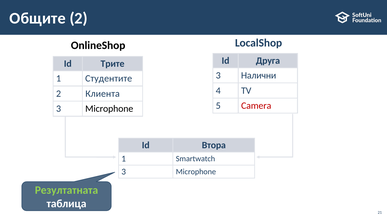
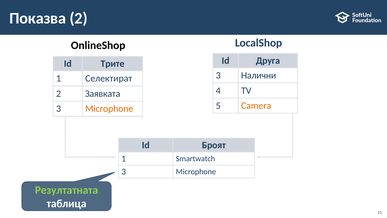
Общите: Общите -> Показва (38, 18)
Студентите: Студентите -> Селектират (109, 78)
Клиента: Клиента -> Заявката (103, 94)
Camera colour: red -> orange (256, 106)
Microphone colour: black -> orange (109, 109)
Втора: Втора -> Броят (214, 145)
